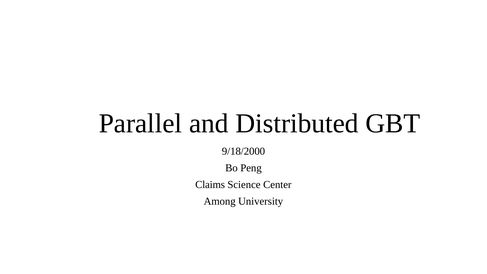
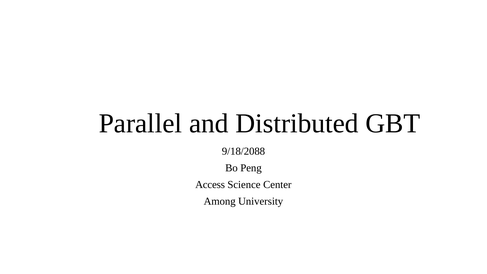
9/18/2000: 9/18/2000 -> 9/18/2088 (243, 151)
Claims: Claims -> Access (210, 185)
